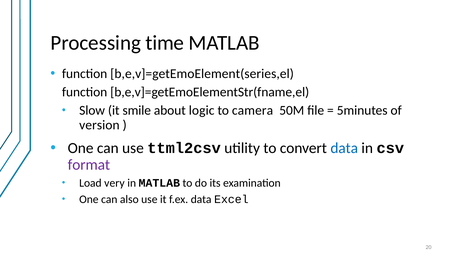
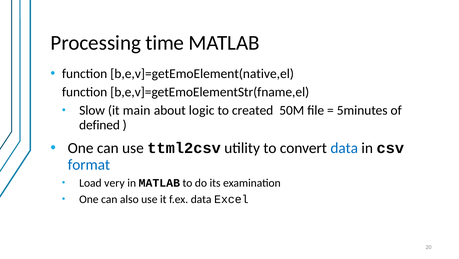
b,e,v]=getEmoElement(series,el: b,e,v]=getEmoElement(series,el -> b,e,v]=getEmoElement(native,el (202, 74)
smile: smile -> main (137, 110)
camera: camera -> created (253, 110)
version: version -> defined (99, 125)
format colour: purple -> blue (89, 164)
